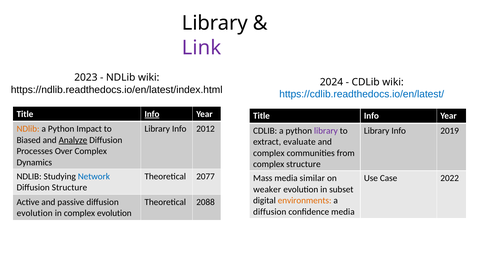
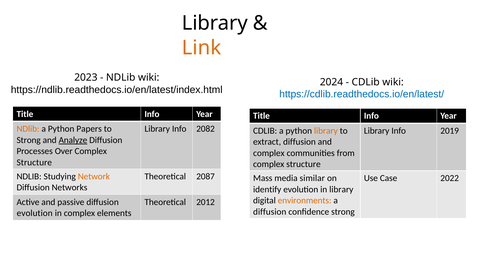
Link colour: purple -> orange (202, 48)
Info underline: present -> none (152, 114)
Impact: Impact -> Papers (89, 129)
2012: 2012 -> 2082 (206, 129)
library colour: purple -> orange (326, 131)
Biased: Biased -> Strong (29, 140)
extract evaluate: evaluate -> diffusion (299, 142)
Dynamics: Dynamics -> Structure (34, 162)
Network colour: blue -> orange (94, 176)
2077: 2077 -> 2087 (206, 176)
Diffusion Structure: Structure -> Networks (70, 188)
weaker: weaker -> identify (267, 189)
in subset: subset -> library (341, 189)
2088: 2088 -> 2012 (206, 202)
confidence media: media -> strong (343, 212)
complex evolution: evolution -> elements (114, 213)
